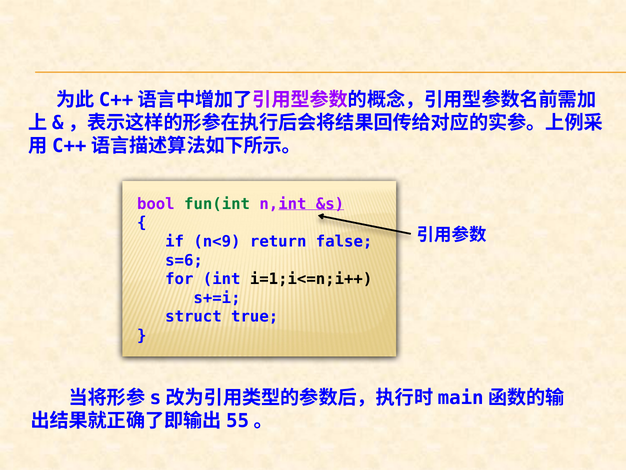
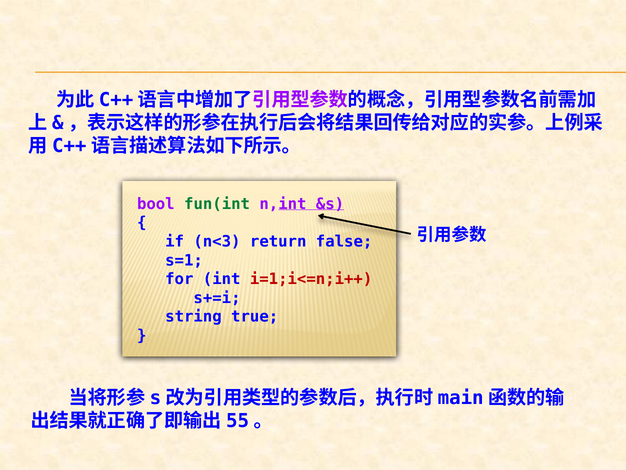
n<9: n<9 -> n<3 (217, 241)
s=6: s=6 -> s=1 (184, 260)
i=1;i<=n;i++ colour: black -> red (311, 279)
struct: struct -> string (193, 316)
